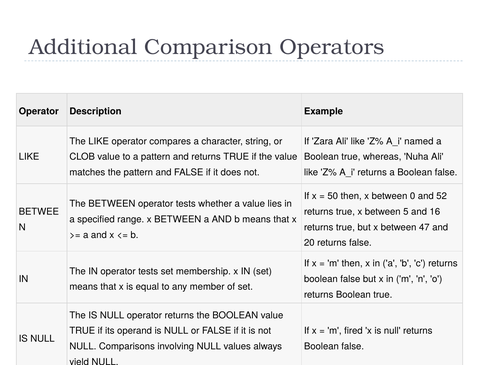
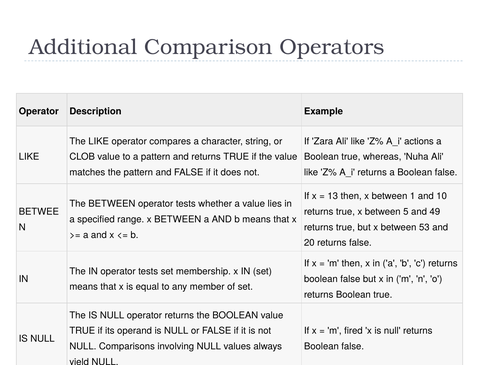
named: named -> actions (419, 141)
50: 50 -> 13 (333, 196)
0: 0 -> 1 (413, 196)
52: 52 -> 10 (442, 196)
16: 16 -> 49 (435, 212)
47: 47 -> 53 (424, 227)
